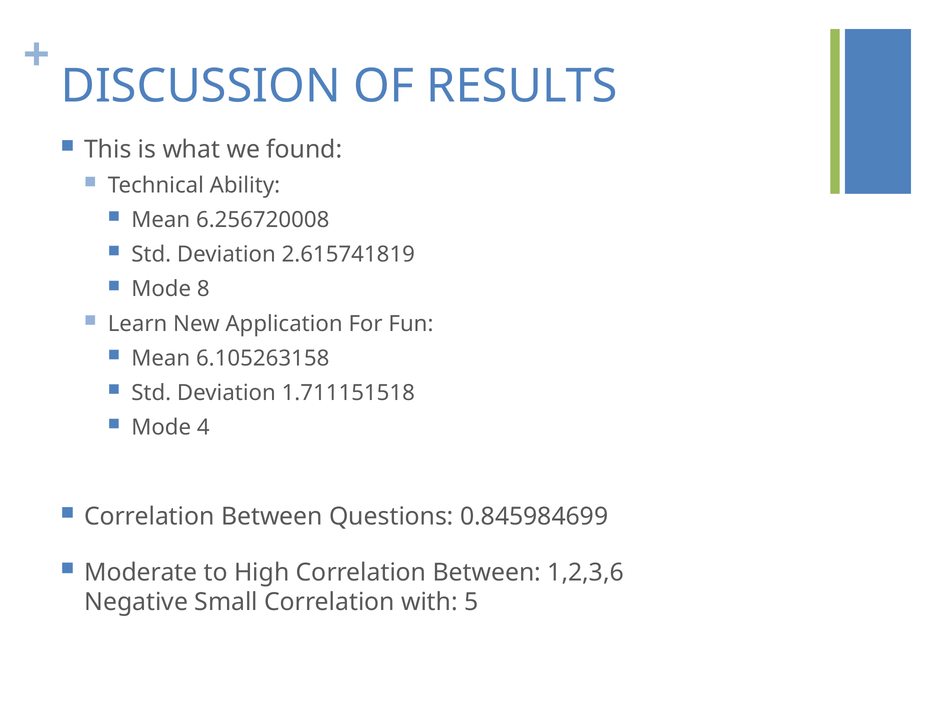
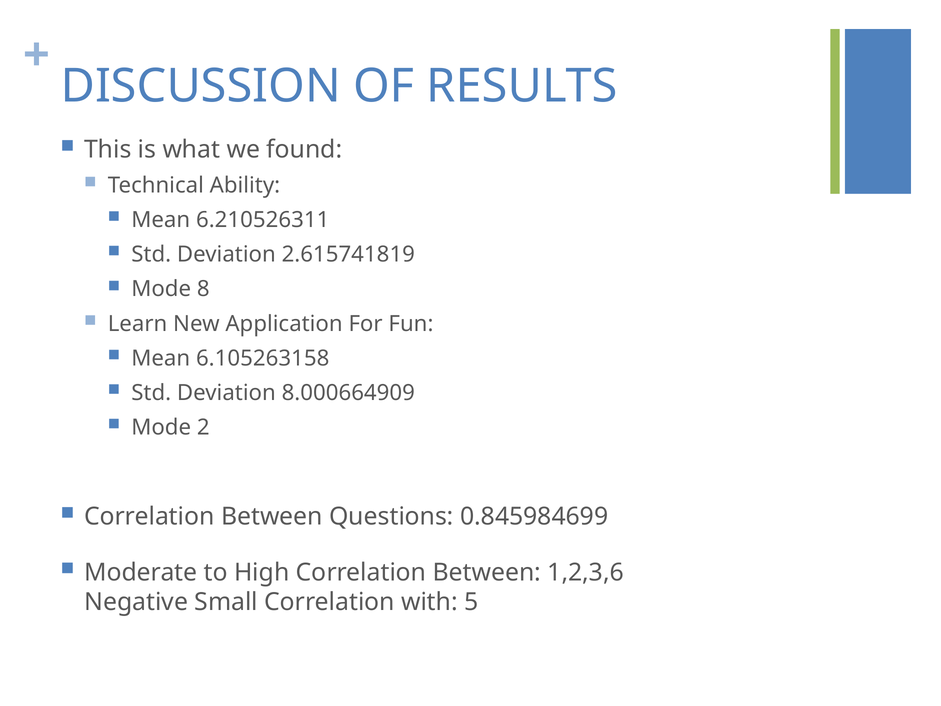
6.256720008: 6.256720008 -> 6.210526311 (263, 220)
1.711151518: 1.711151518 -> 8.000664909 (348, 393)
4: 4 -> 2 (203, 427)
